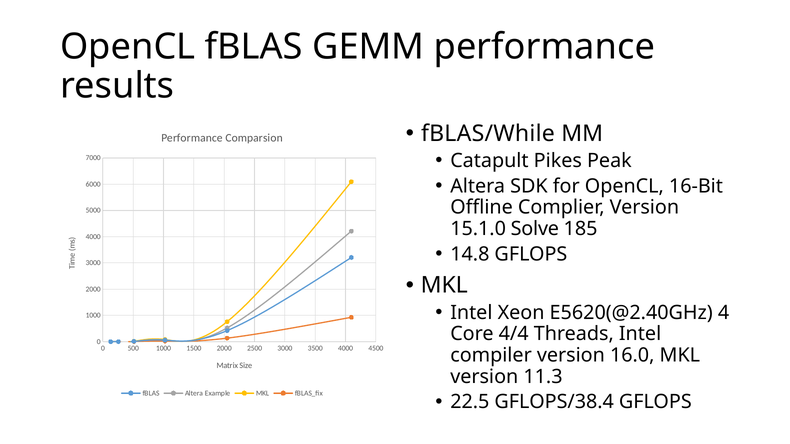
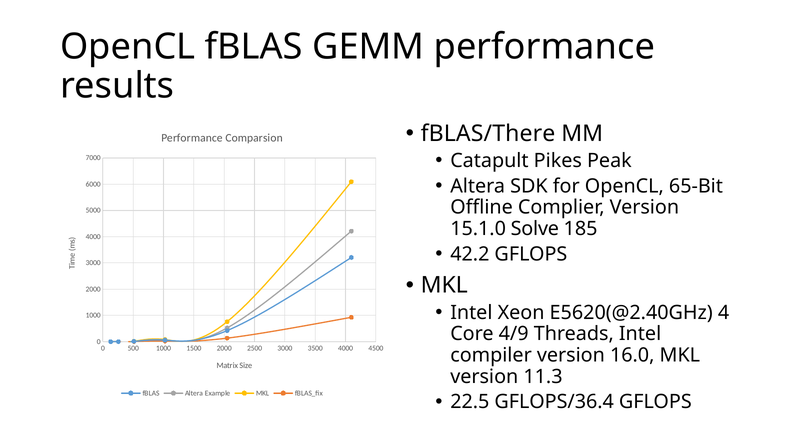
fBLAS/While: fBLAS/While -> fBLAS/There (488, 134)
16-Bit: 16-Bit -> 65-Bit (696, 186)
14.8: 14.8 -> 42.2 (470, 254)
4/4: 4/4 -> 4/9 (514, 334)
GFLOPS/38.4: GFLOPS/38.4 -> GFLOPS/36.4 (554, 402)
